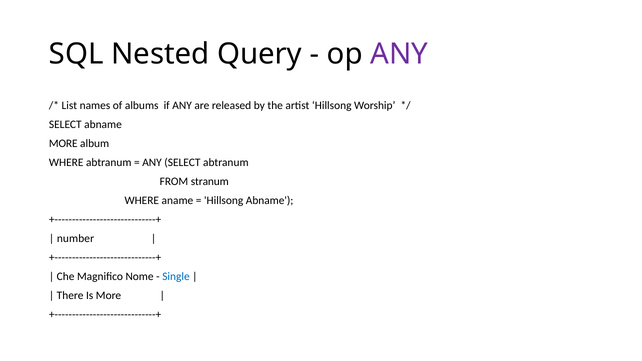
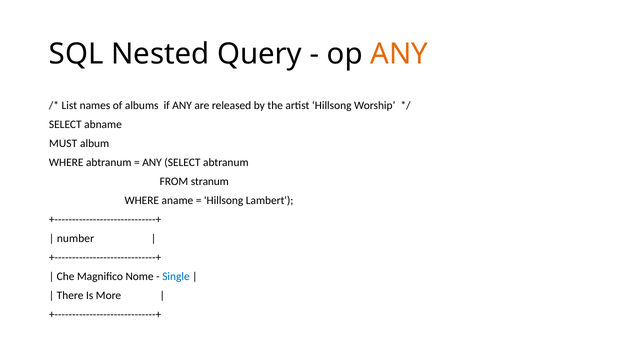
ANY colour: purple -> orange (399, 54)
MORE: MORE -> MUST (63, 144)
Hillsong Abname: Abname -> Lambert (270, 201)
